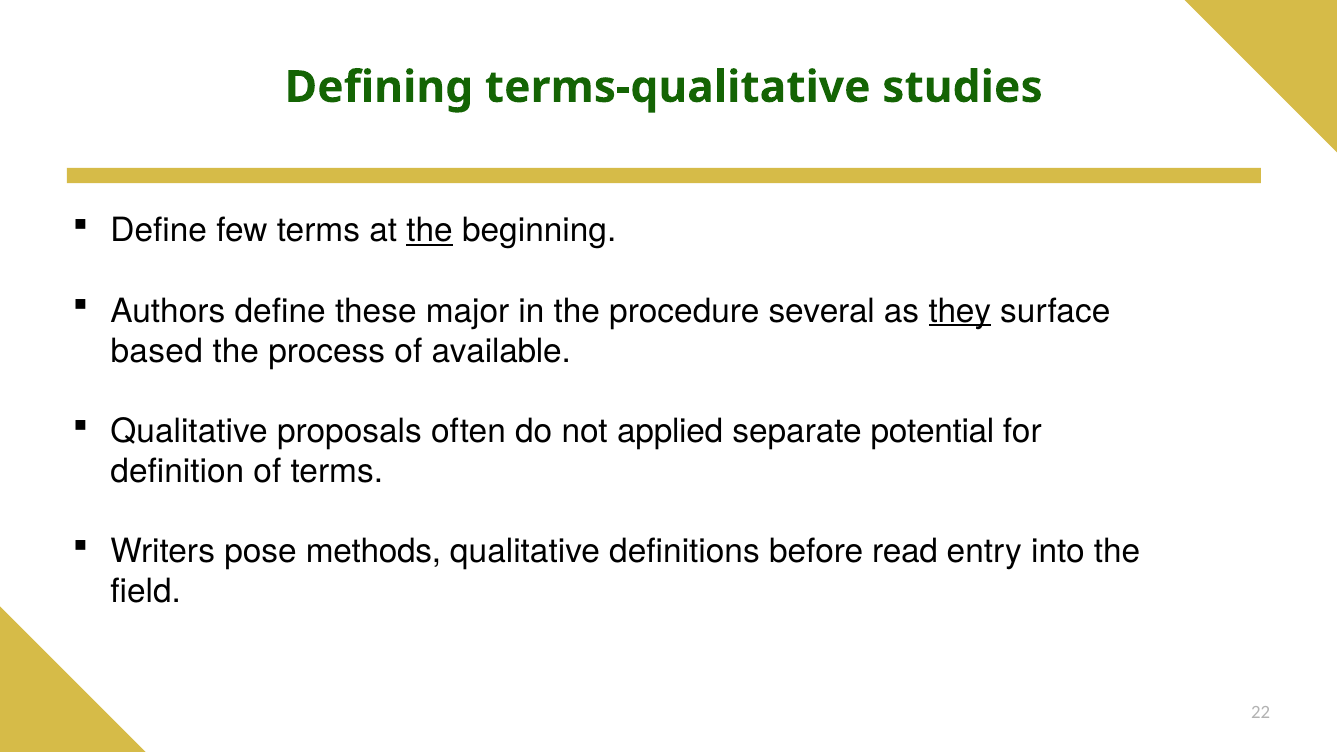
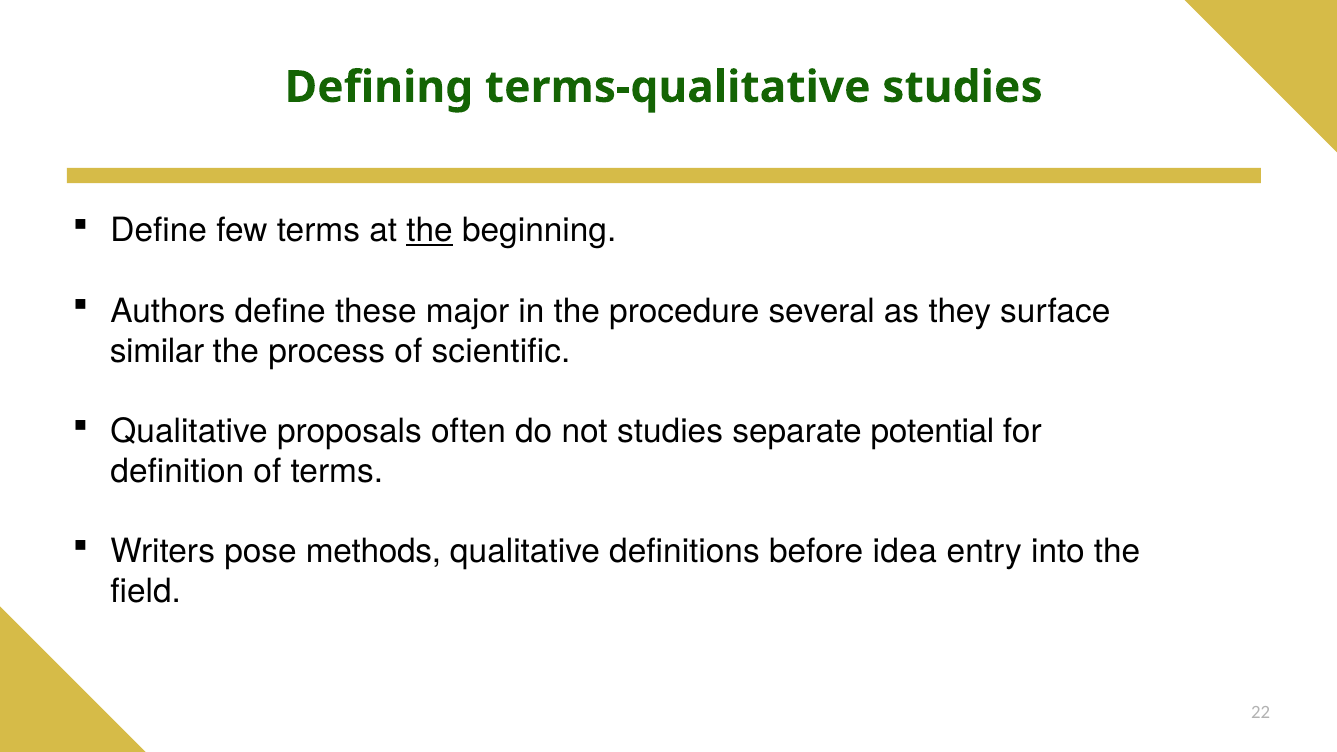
they underline: present -> none (960, 311)
based: based -> similar (157, 351)
available: available -> scientific (501, 351)
not applied: applied -> studies (670, 431)
read: read -> idea (905, 552)
